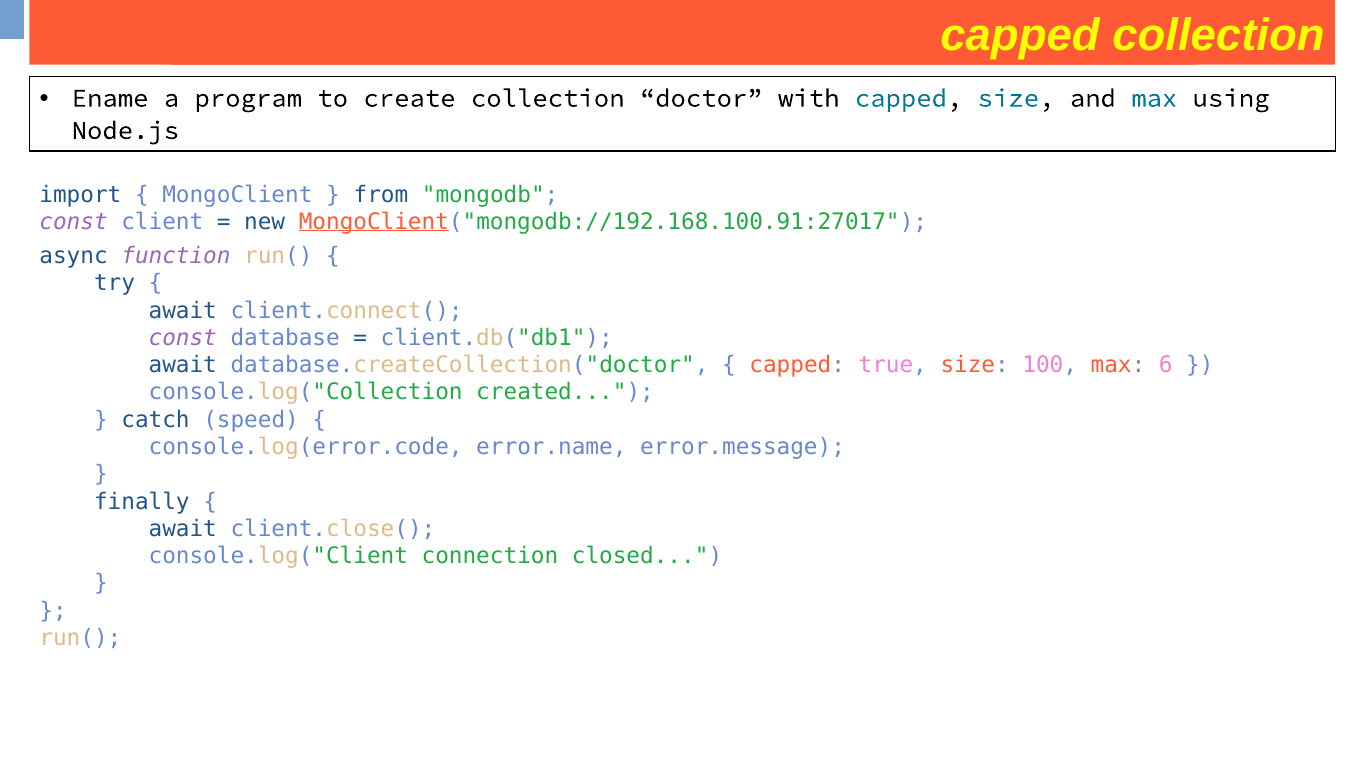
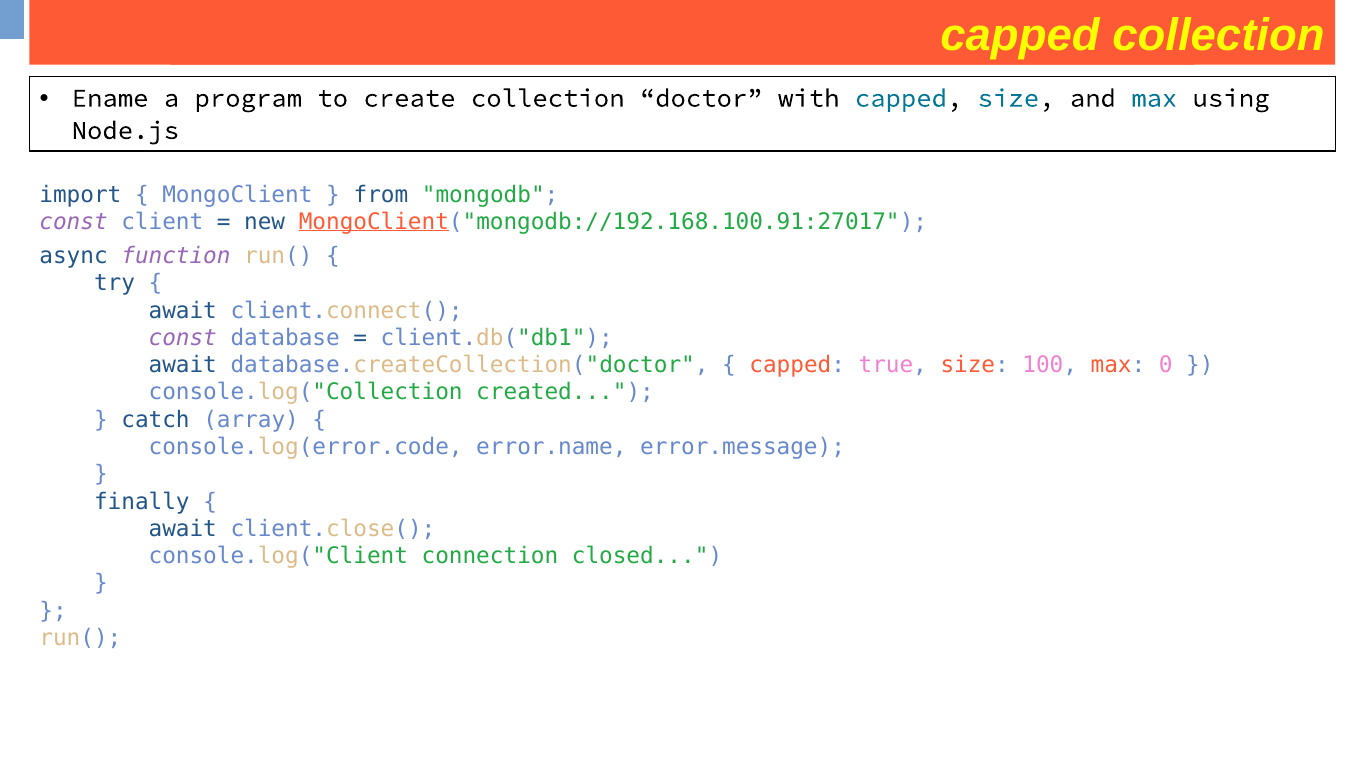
6: 6 -> 0 (1166, 365)
speed: speed -> array (251, 420)
